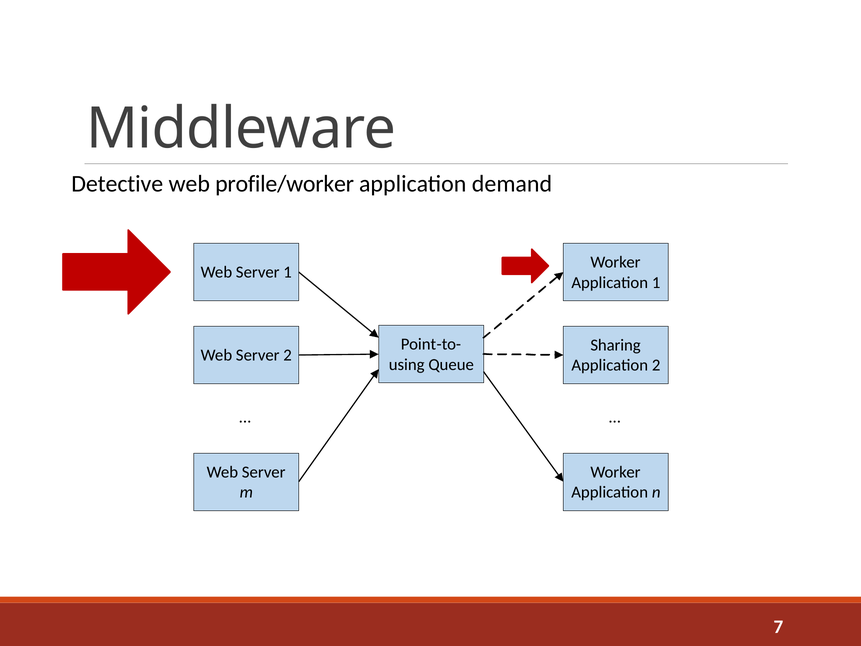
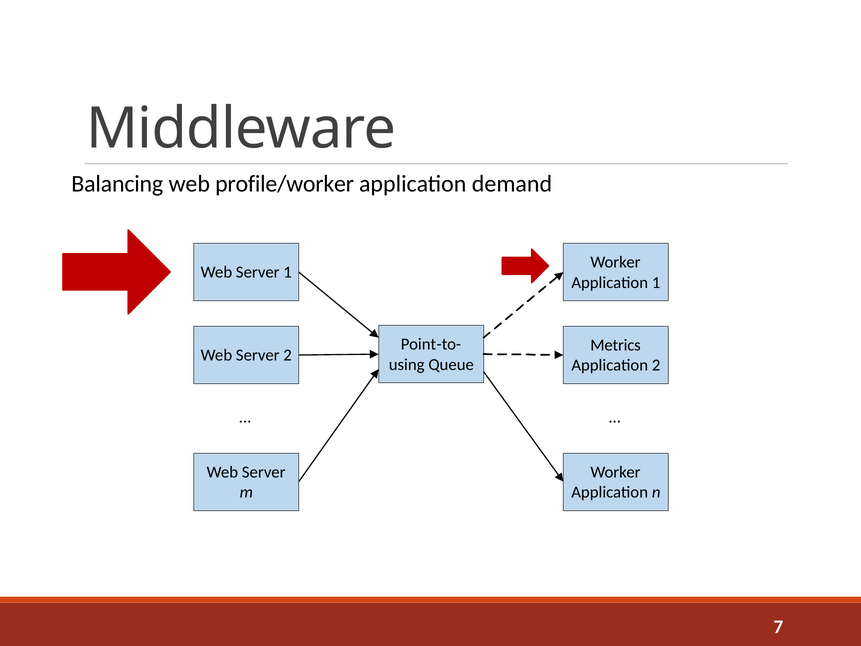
Detective: Detective -> Balancing (117, 184)
Sharing: Sharing -> Metrics (616, 345)
